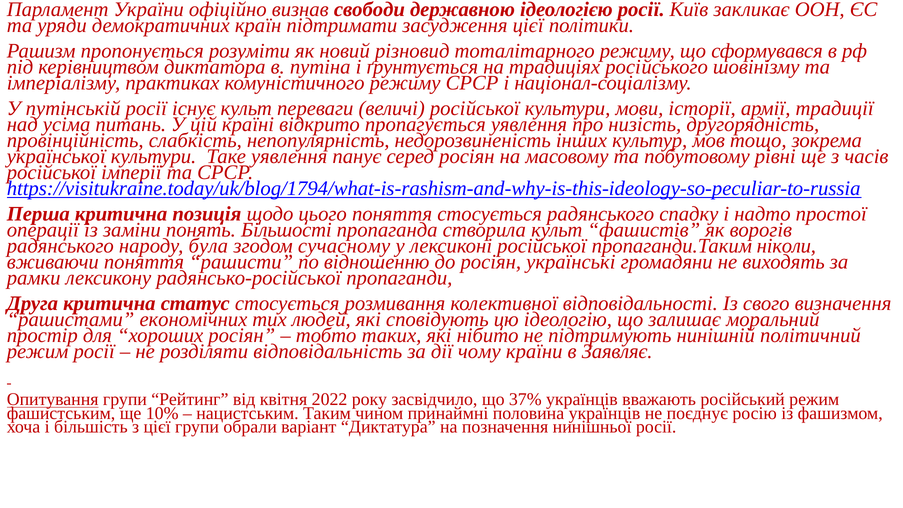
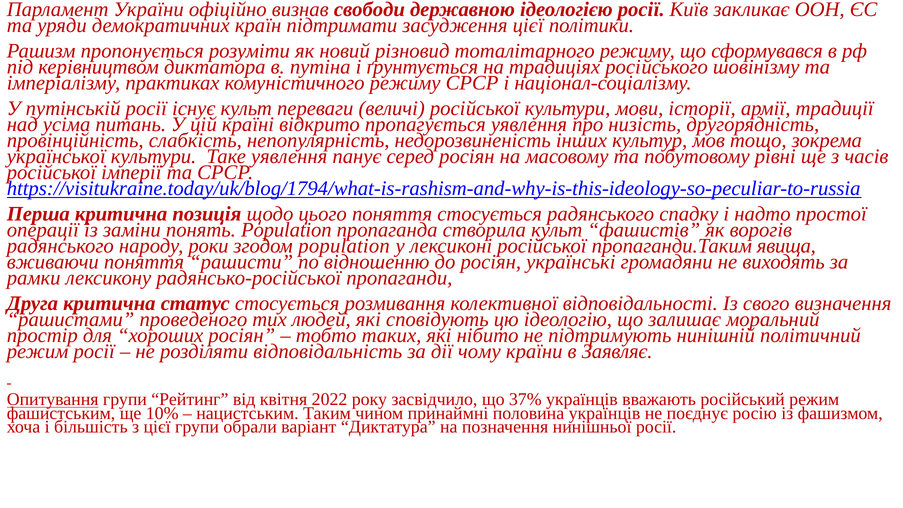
понять Більшості: Більшості -> Population (286, 230)
була: була -> роки (209, 246)
згодом сучасному: сучасному -> population (344, 246)
ніколи: ніколи -> явища (786, 246)
економічних: економічних -> проведеного (193, 319)
